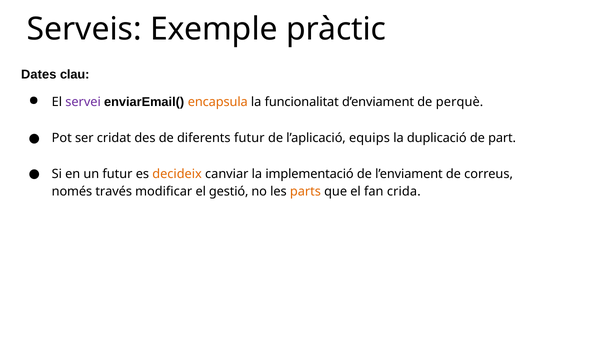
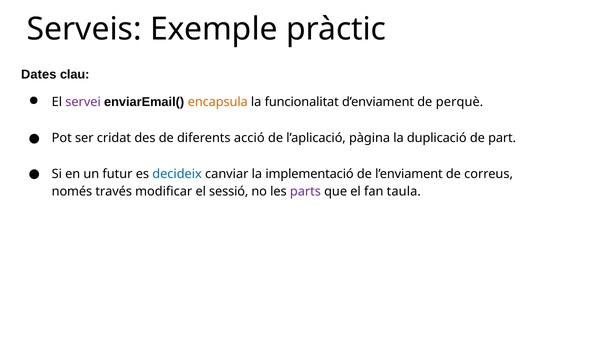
diferents futur: futur -> acció (249, 138)
equips: equips -> pàgina (370, 138)
decideix colour: orange -> blue (177, 174)
gestió: gestió -> sessió (229, 191)
parts colour: orange -> purple (305, 191)
crida: crida -> taula (404, 191)
